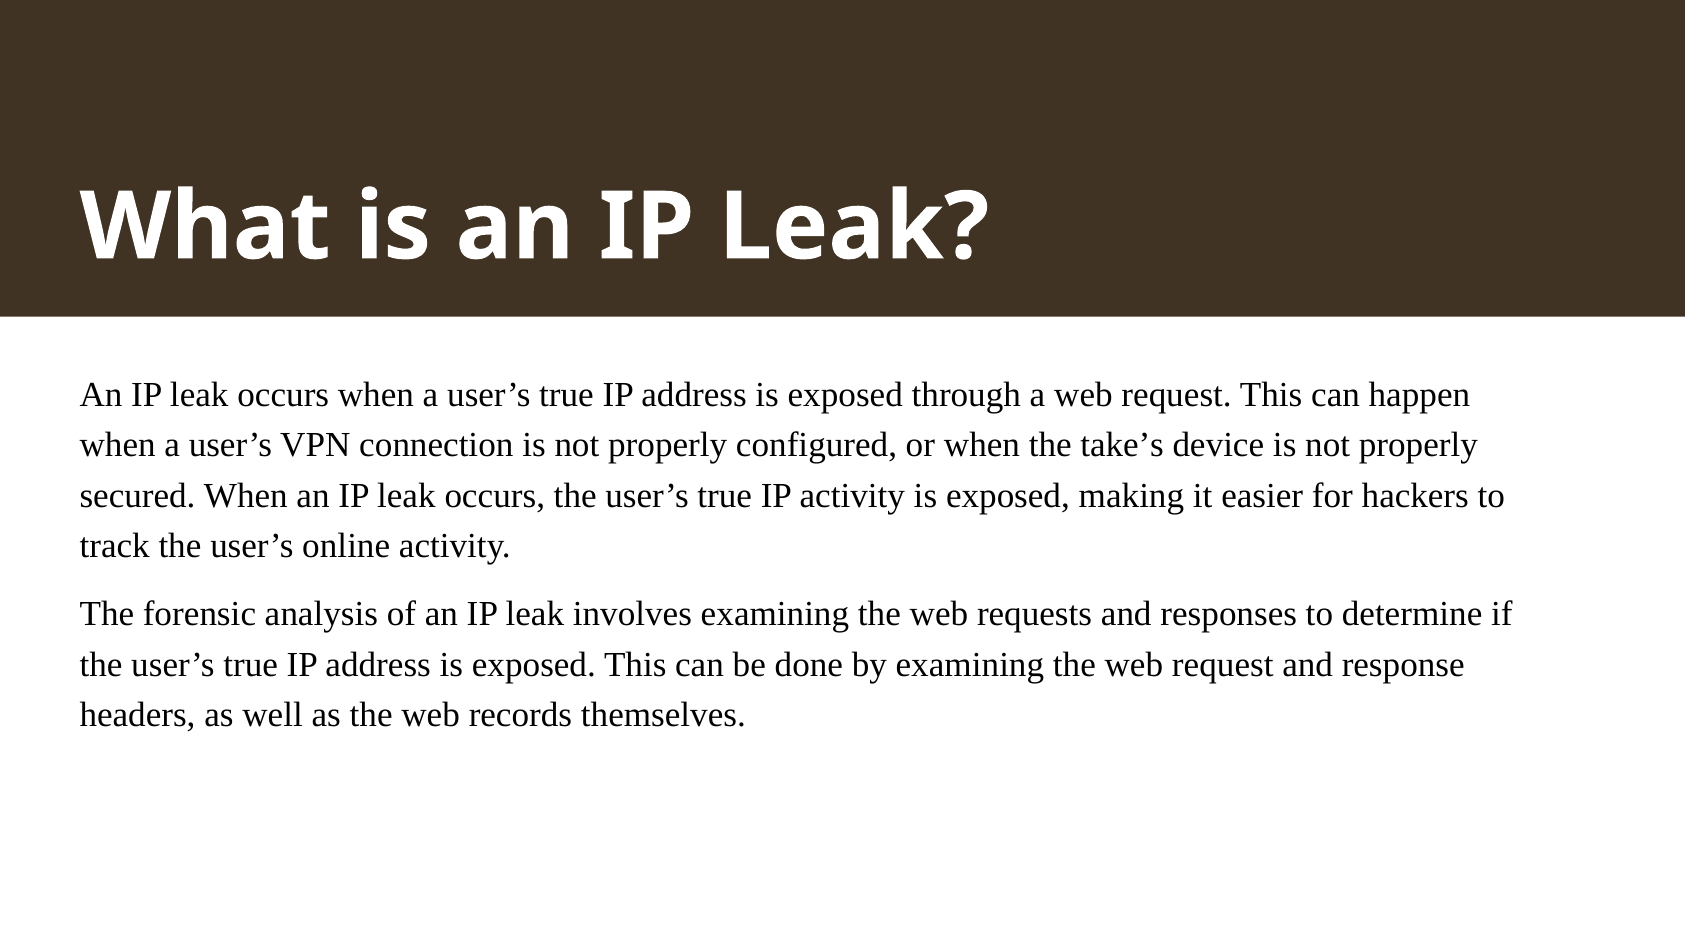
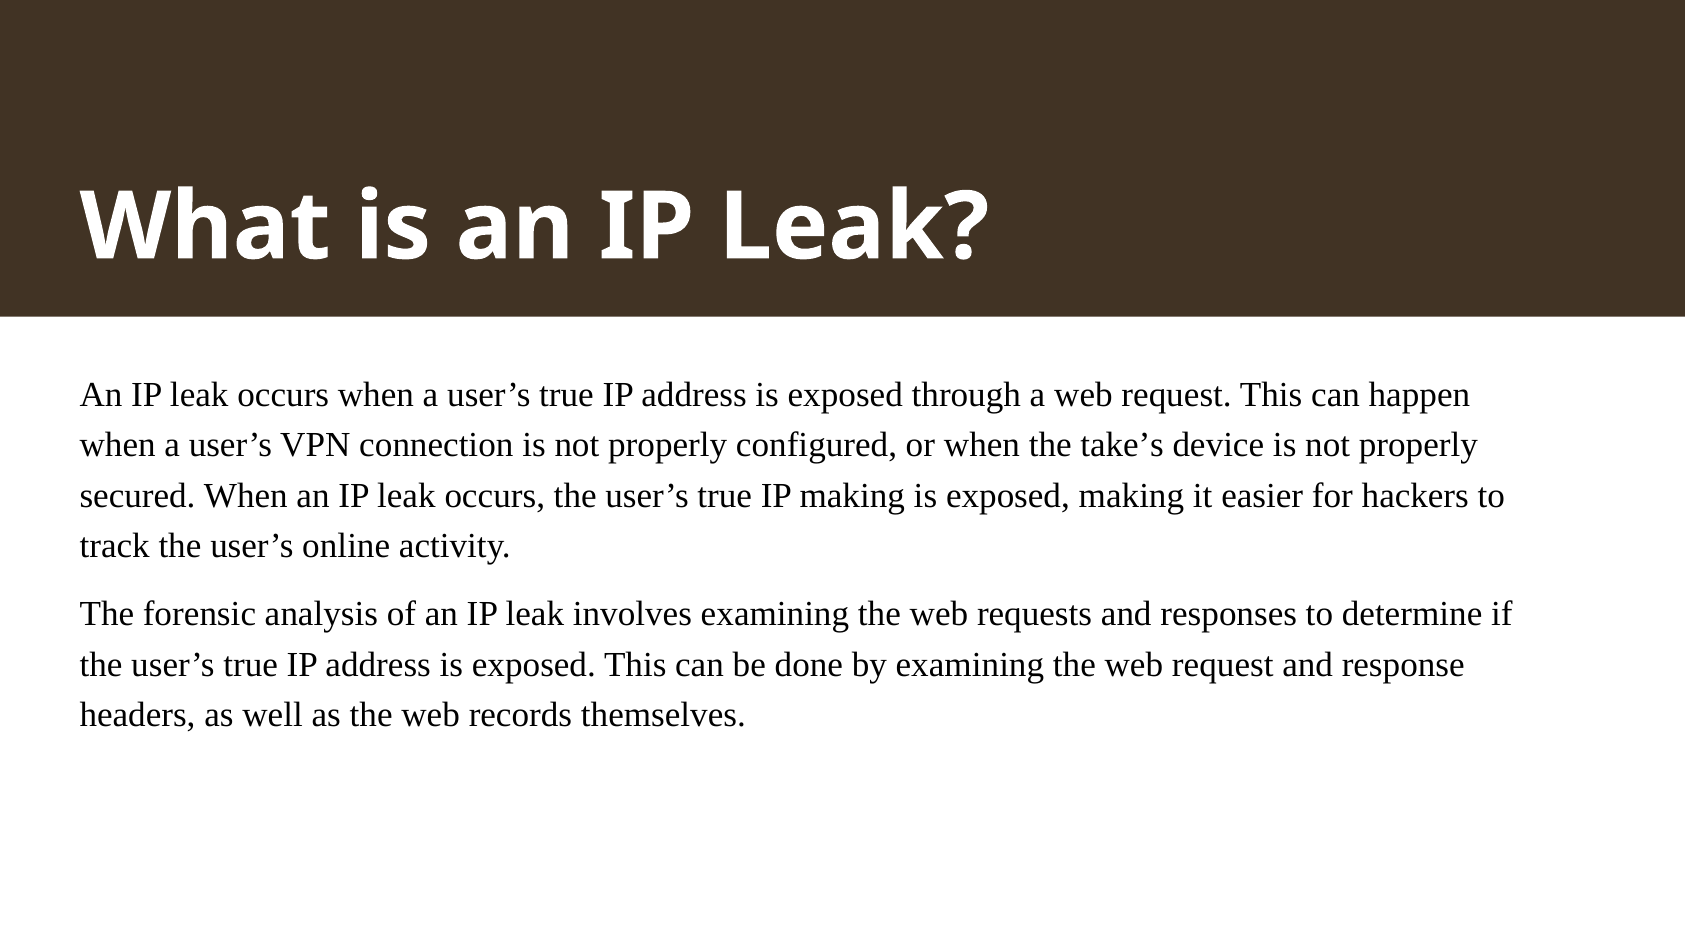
IP activity: activity -> making (852, 495)
